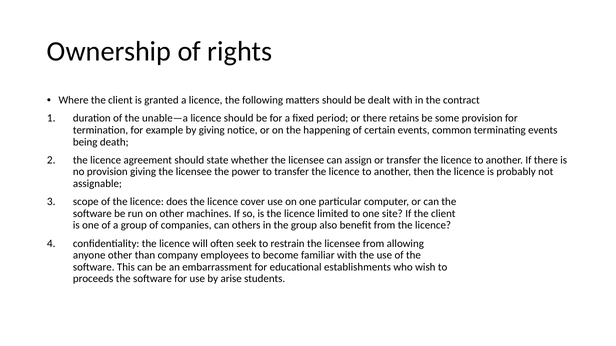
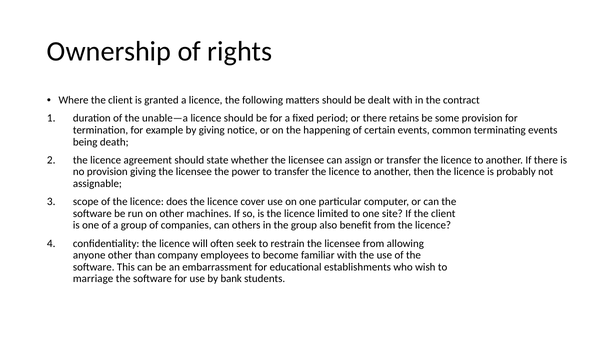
proceeds: proceeds -> marriage (93, 279)
arise: arise -> bank (231, 279)
